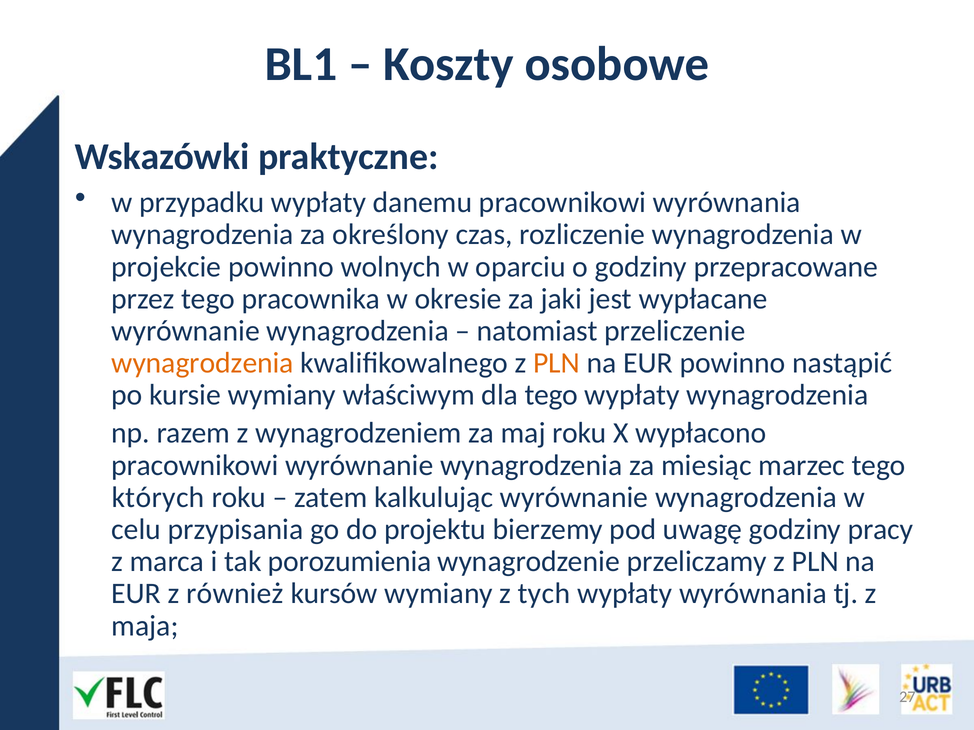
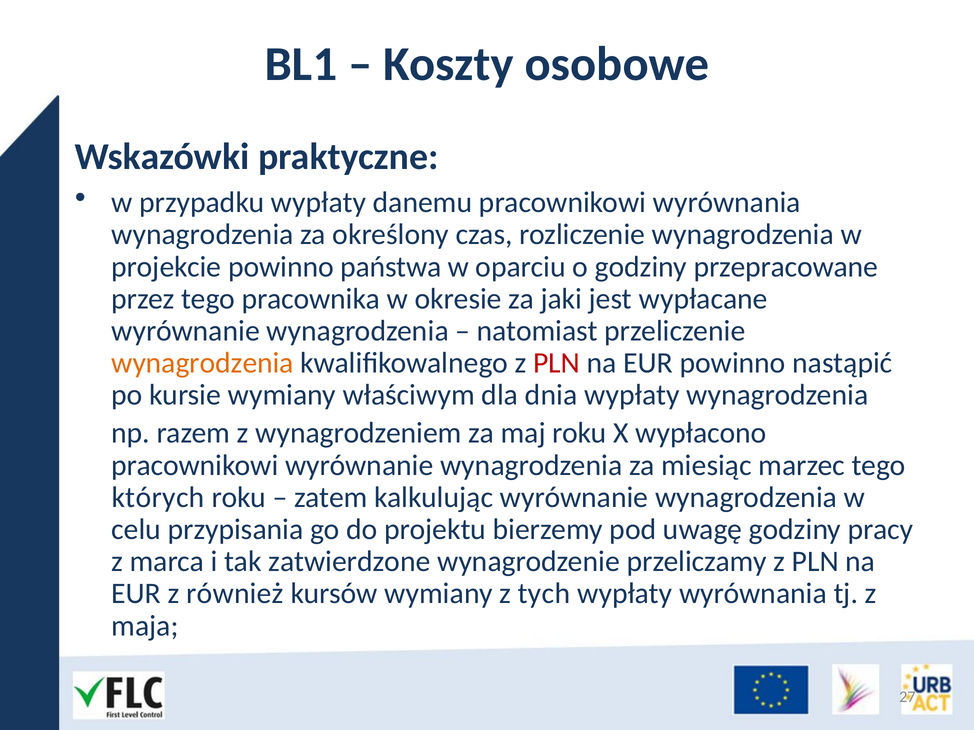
wolnych: wolnych -> państwa (391, 267)
PLN colour: orange -> red (557, 363)
dla tego: tego -> dnia (551, 395)
porozumienia: porozumienia -> zatwierdzone (349, 562)
